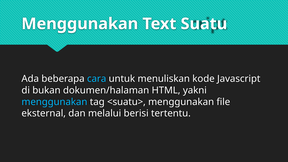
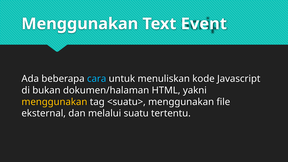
Suatu: Suatu -> Event (204, 24)
menggunakan colour: light blue -> yellow (54, 102)
berisi: berisi -> suatu (136, 113)
